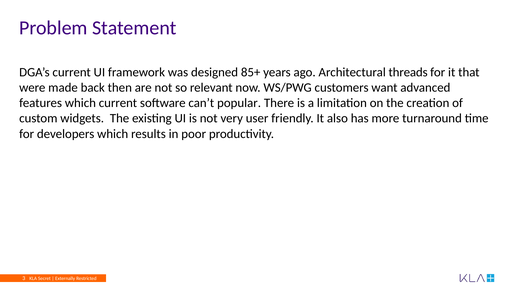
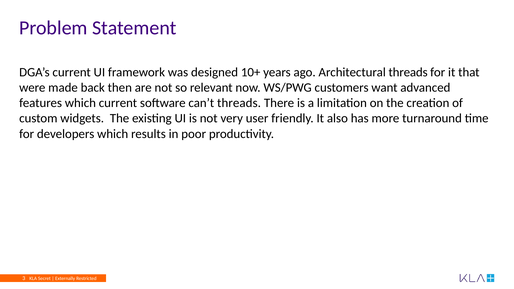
85+: 85+ -> 10+ (251, 72)
can’t popular: popular -> threads (239, 103)
